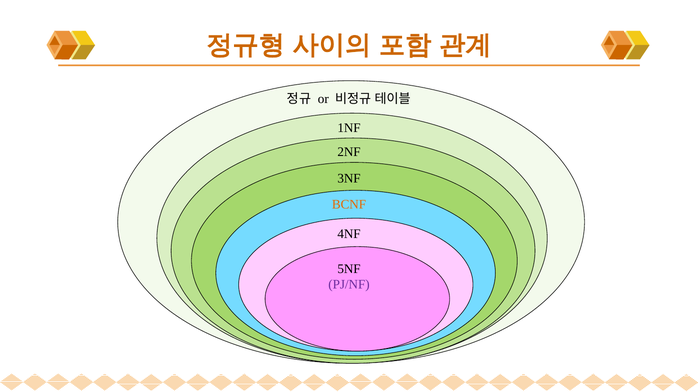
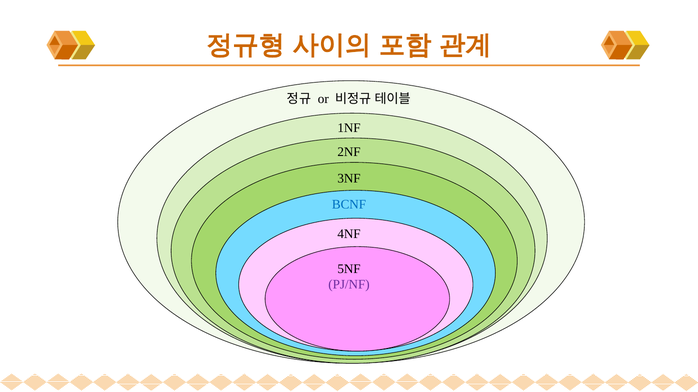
BCNF colour: orange -> blue (349, 205)
